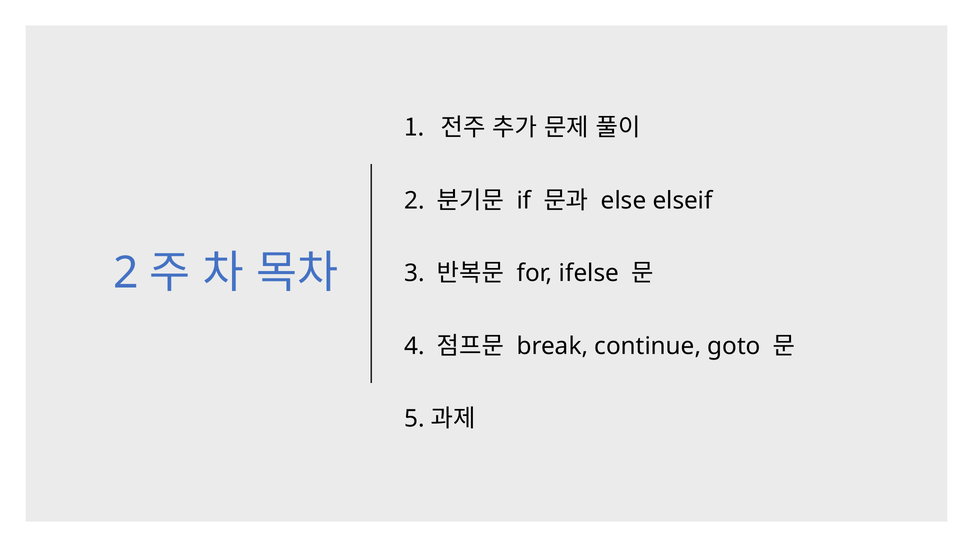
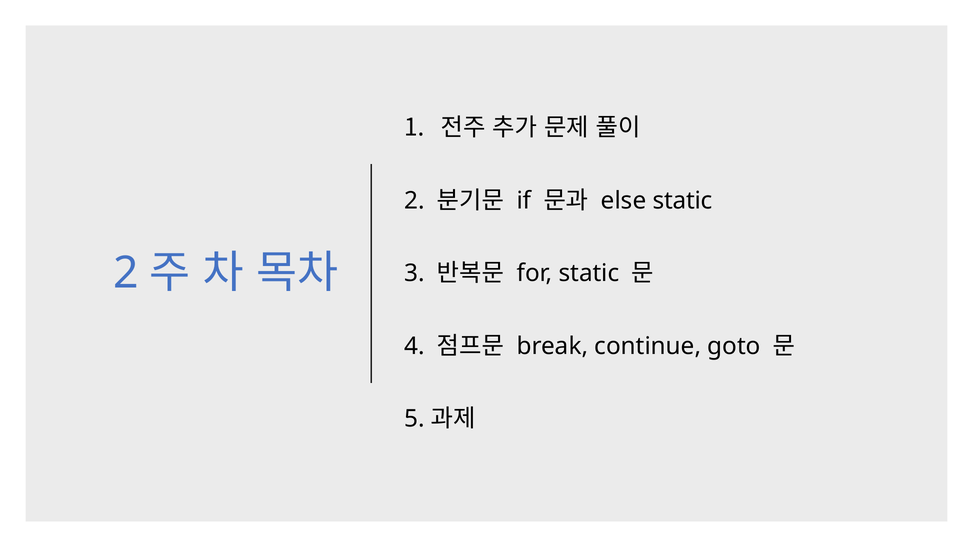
else elseif: elseif -> static (683, 201)
for ifelse: ifelse -> static (589, 273)
